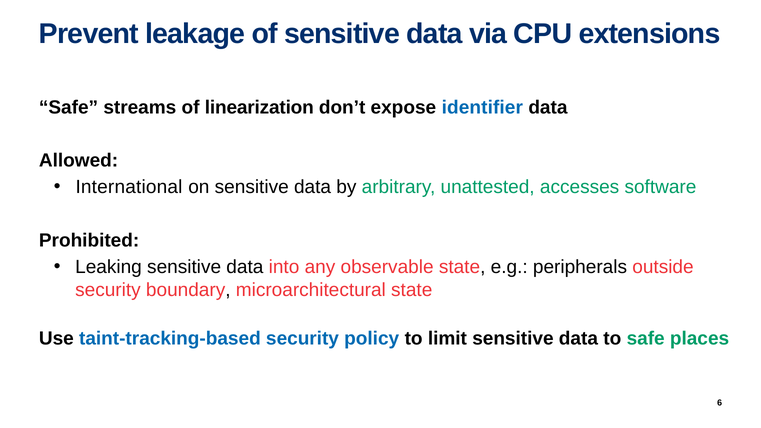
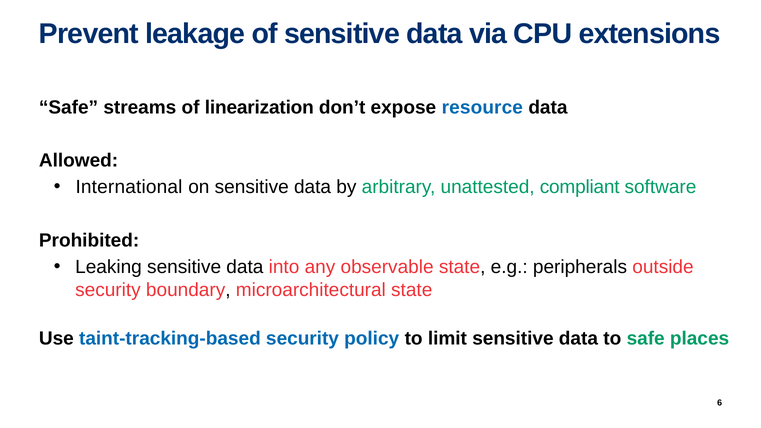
identifier: identifier -> resource (482, 107)
accesses: accesses -> compliant (580, 187)
